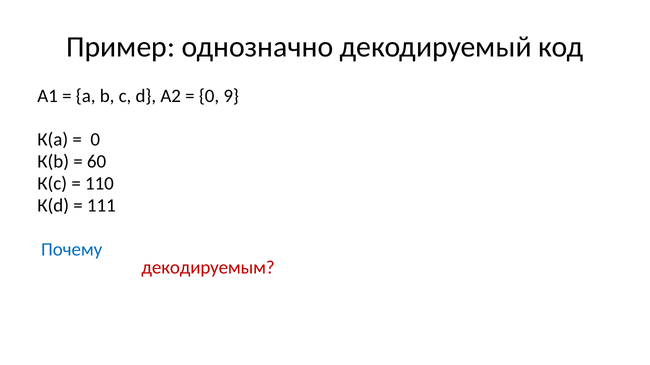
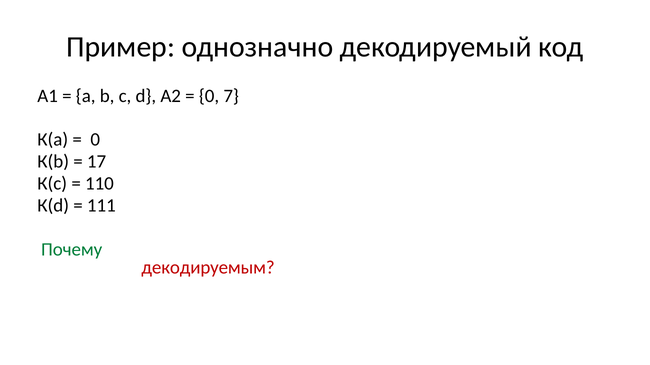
9: 9 -> 7 (231, 96)
60: 60 -> 17 (97, 162)
Почему colour: blue -> green (72, 250)
